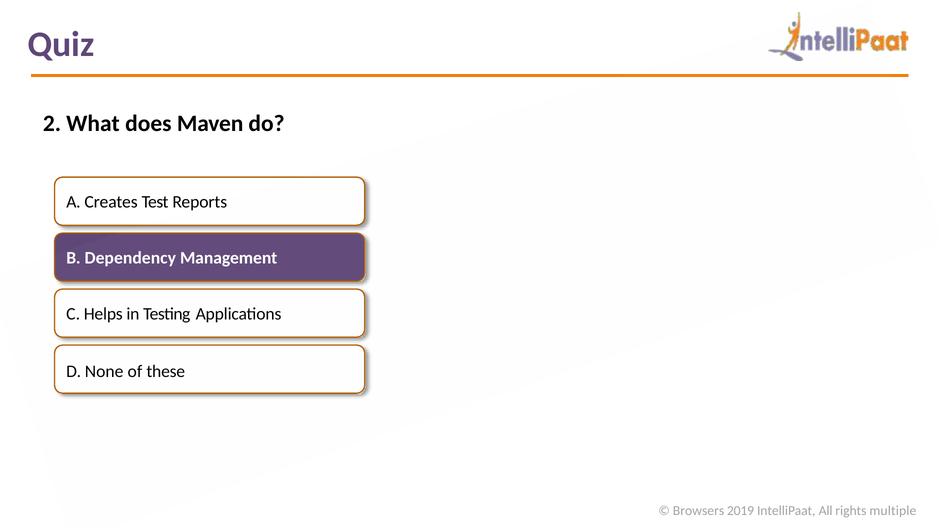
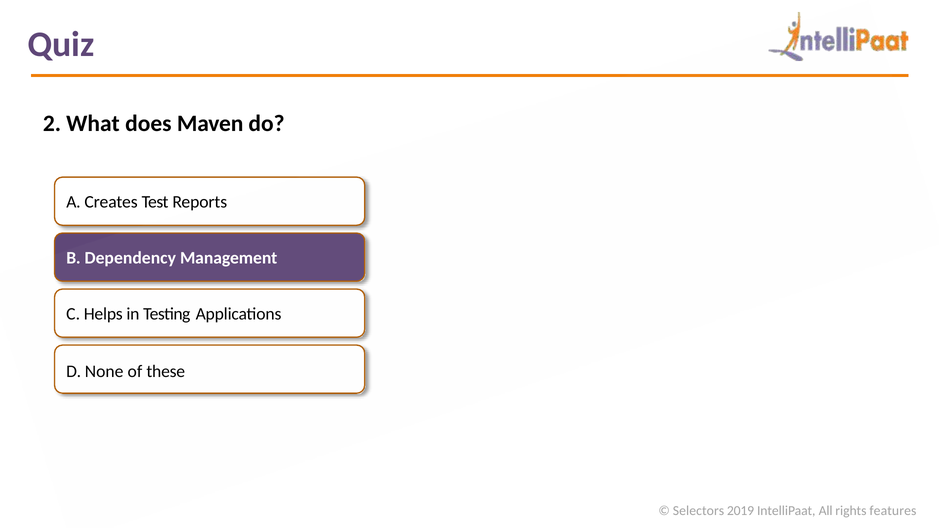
Browsers: Browsers -> Selectors (699, 511)
multiple: multiple -> features (893, 511)
